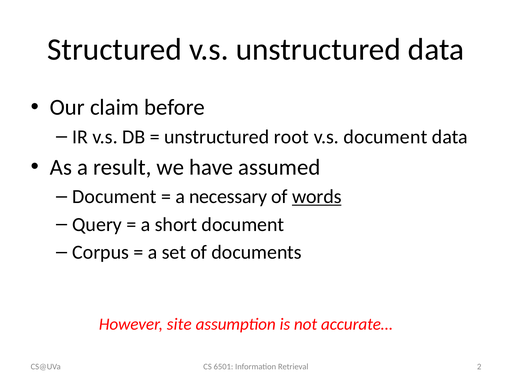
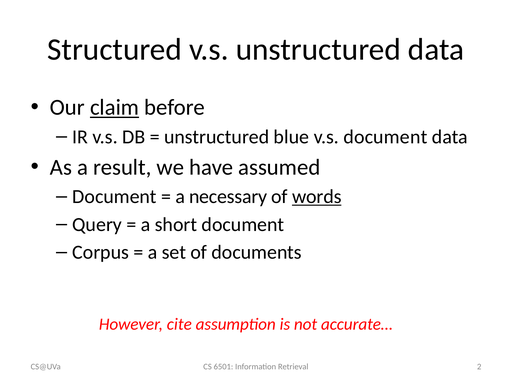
claim underline: none -> present (115, 107)
root: root -> blue (291, 137)
site: site -> cite (179, 324)
